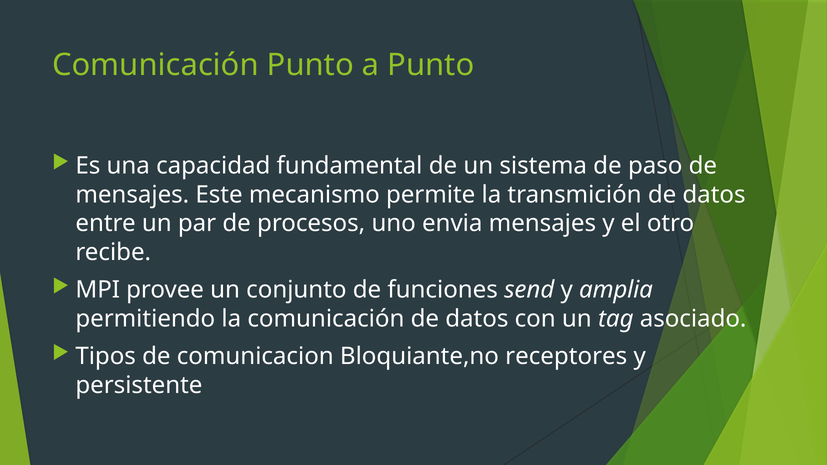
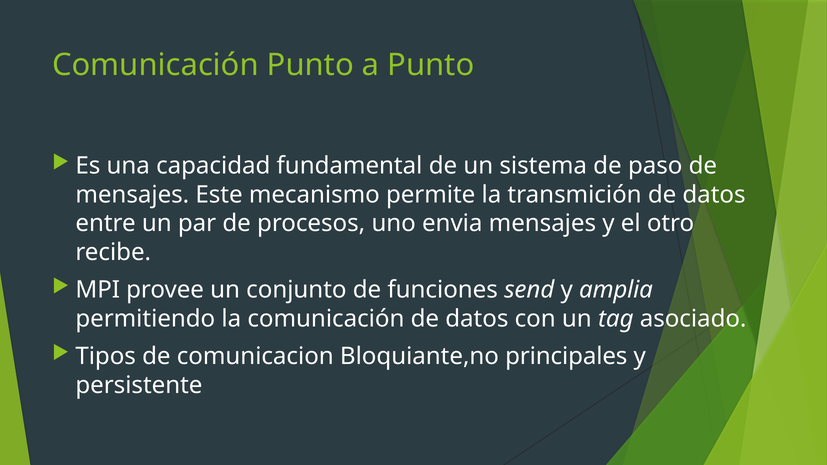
receptores: receptores -> principales (566, 356)
